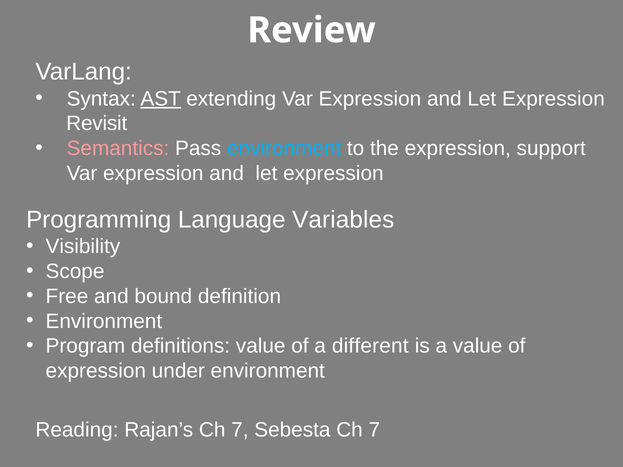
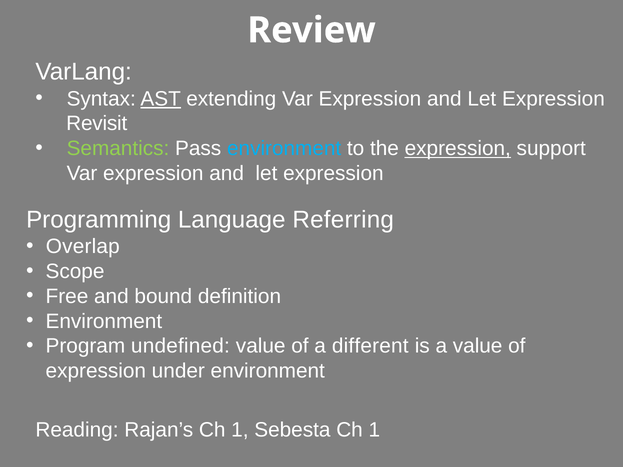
Semantics colour: pink -> light green (118, 149)
expression underline: none -> present (458, 149)
Variables: Variables -> Referring (343, 220)
Visibility: Visibility -> Overlap (83, 247)
definitions: definitions -> undefined (180, 346)
Rajan’s Ch 7: 7 -> 1 (240, 430)
Sebesta Ch 7: 7 -> 1 (374, 430)
